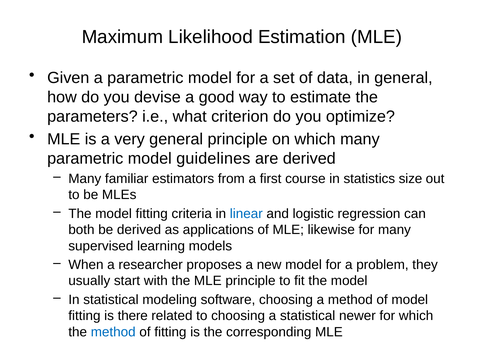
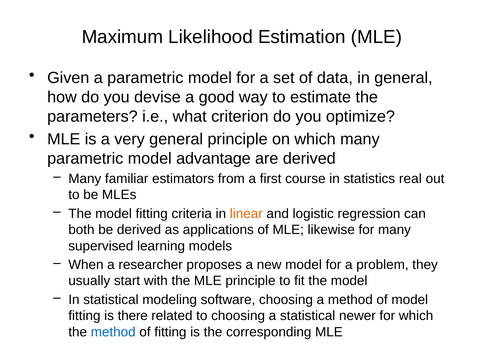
guidelines: guidelines -> advantage (213, 158)
size: size -> real (410, 179)
linear colour: blue -> orange (246, 214)
